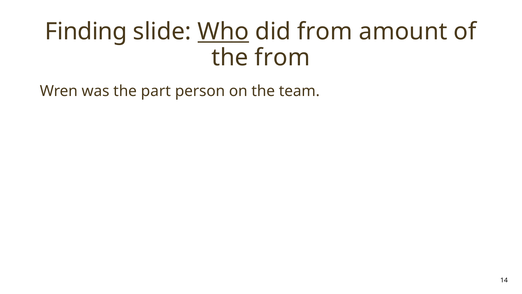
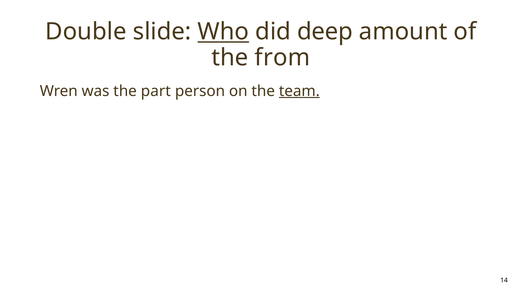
Finding: Finding -> Double (86, 32)
did from: from -> deep (325, 32)
team underline: none -> present (299, 91)
